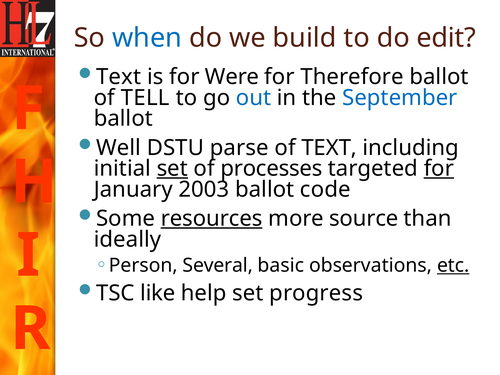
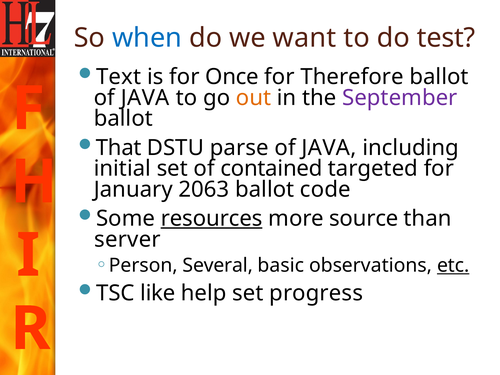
build: build -> want (305, 38)
edit: edit -> test (446, 38)
Were: Were -> Once (232, 77)
TELL: TELL -> JAVA (145, 98)
out colour: blue -> orange (254, 98)
September colour: blue -> purple (400, 98)
Well: Well -> That (119, 148)
TEXT: TEXT -> JAVA (329, 148)
set underline: present -> none (172, 169)
processes: processes -> contained (271, 169)
for underline: present -> none (439, 169)
2003: 2003 -> 2063 (204, 189)
ideally: ideally -> server (127, 239)
